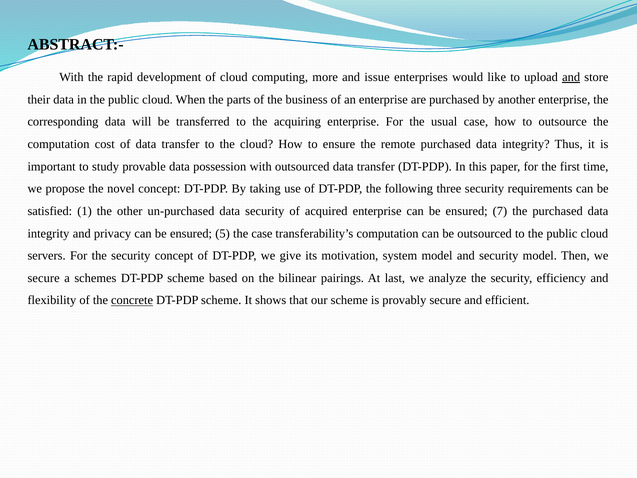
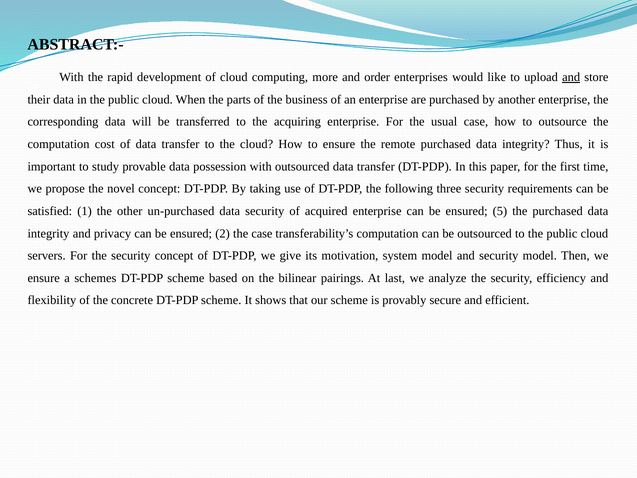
issue: issue -> order (377, 77)
7: 7 -> 5 (500, 211)
5: 5 -> 2 (223, 233)
secure: secure -> ensure (44, 278)
concrete underline: present -> none (132, 300)
